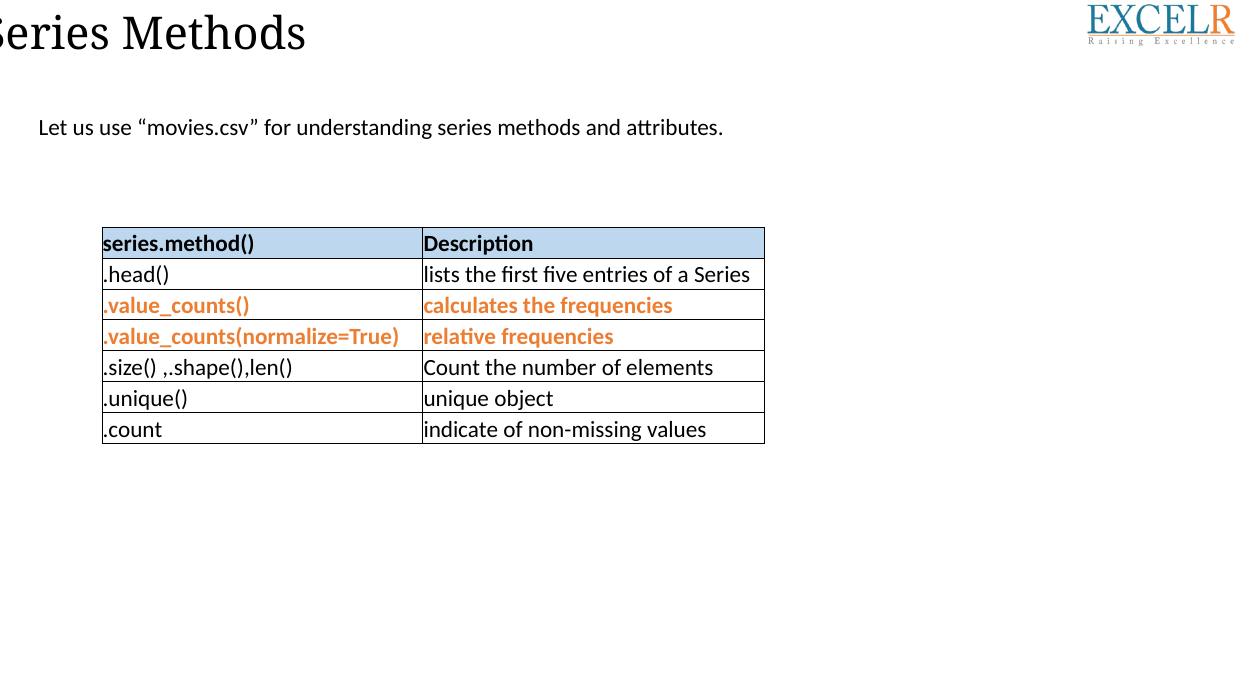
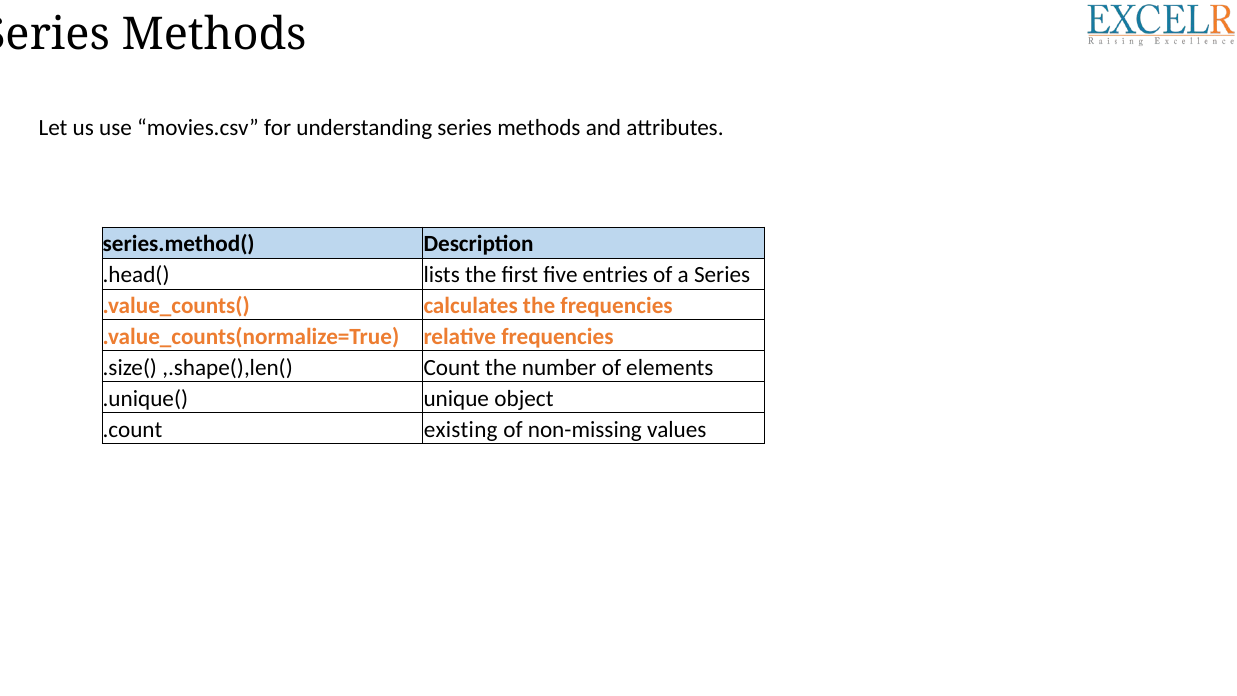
indicate: indicate -> existing (461, 429)
